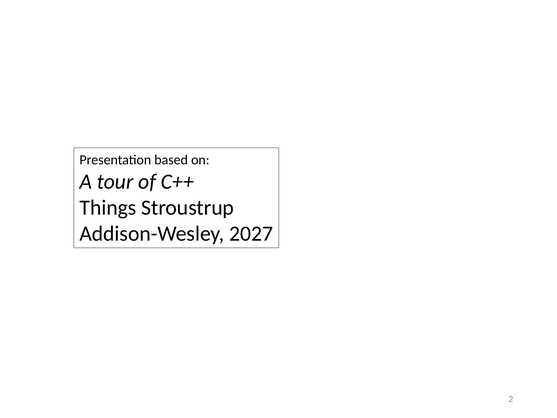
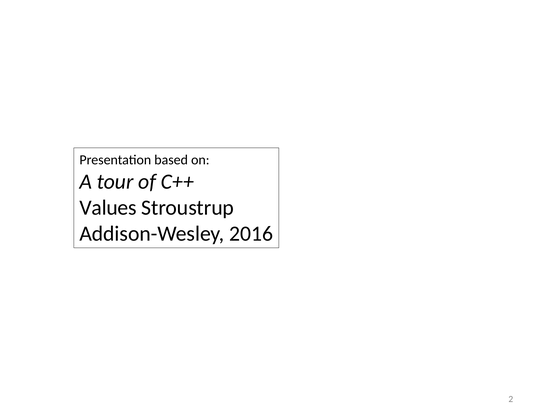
Things: Things -> Values (108, 208)
2027: 2027 -> 2016 (251, 234)
